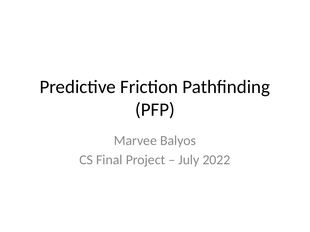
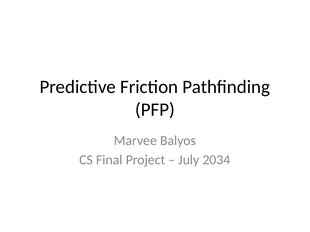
2022: 2022 -> 2034 (216, 160)
